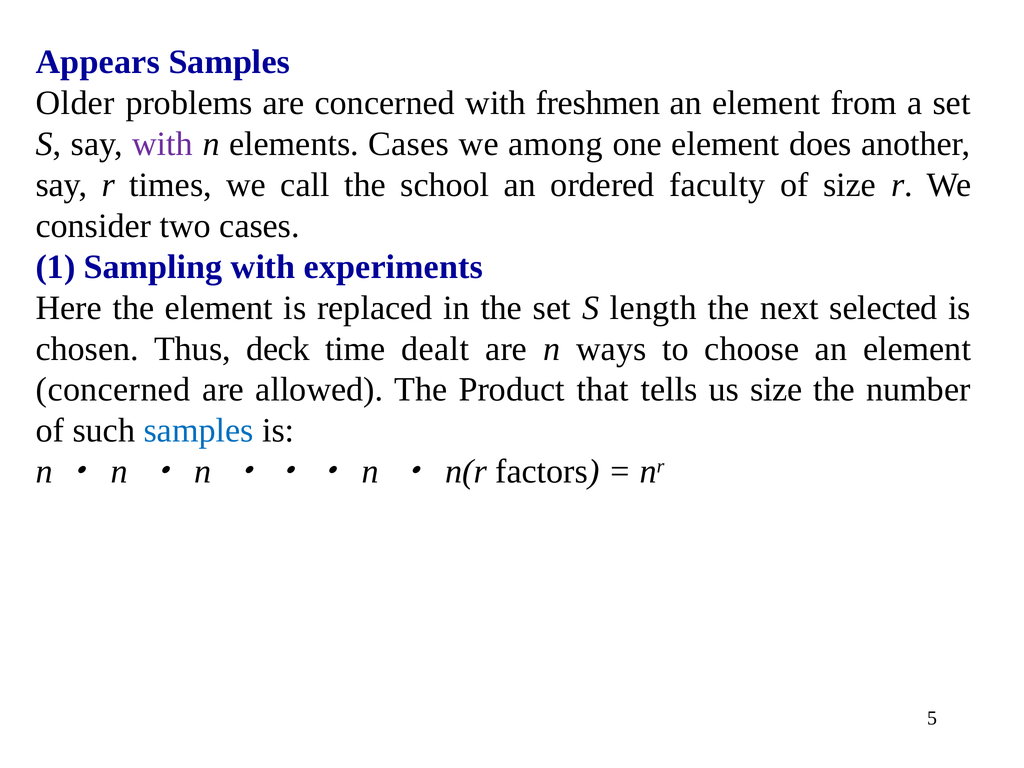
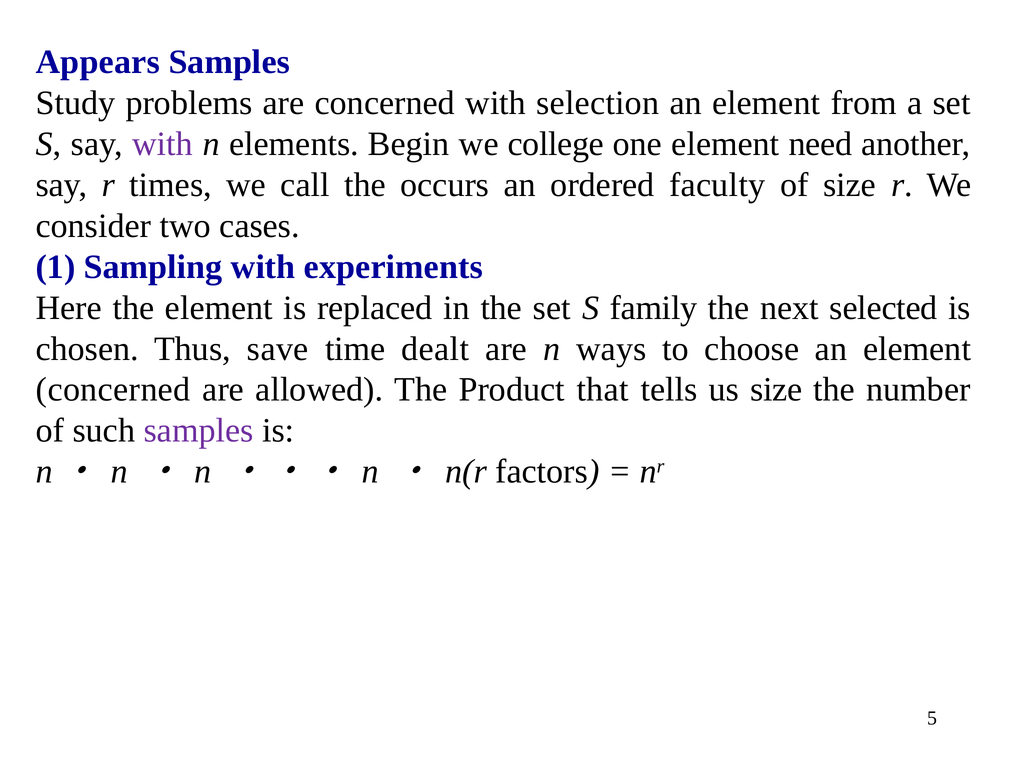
Older: Older -> Study (75, 103)
freshmen: freshmen -> selection (598, 103)
elements Cases: Cases -> Begin (409, 144)
among: among -> college (556, 144)
does: does -> need (820, 144)
school: school -> occurs (445, 185)
length: length -> family (654, 308)
deck: deck -> save (278, 349)
samples colour: blue -> purple (199, 431)
